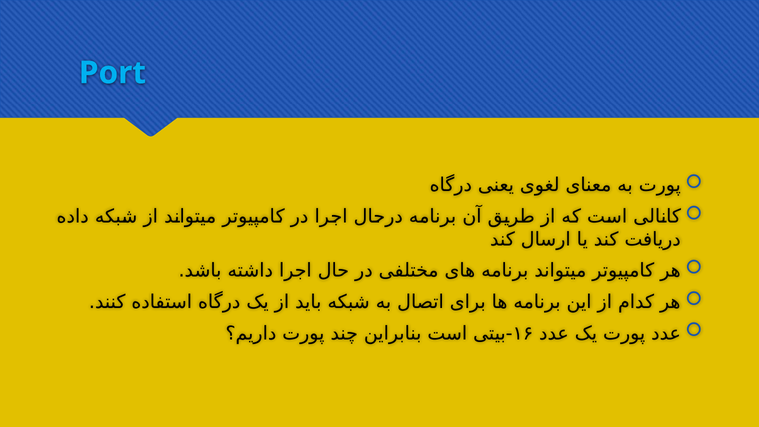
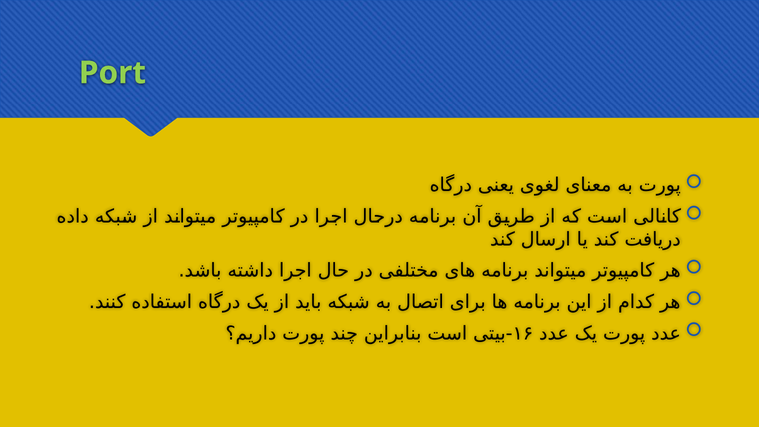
Port colour: light blue -> light green (112, 73)
